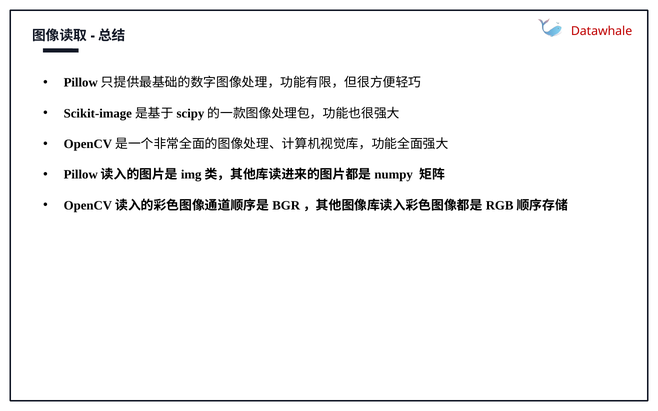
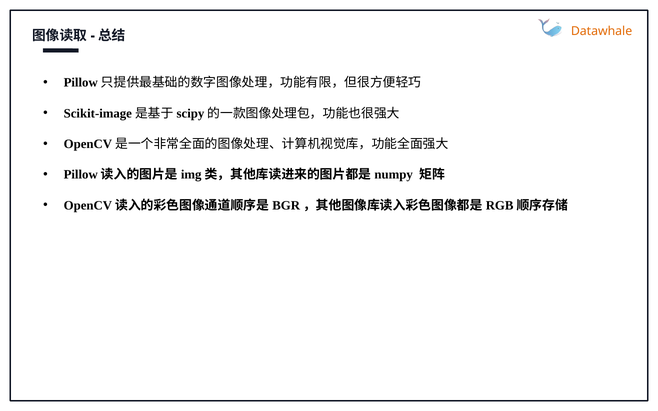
Datawhale colour: red -> orange (602, 31)
